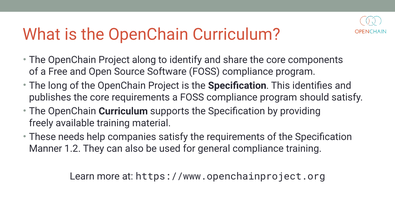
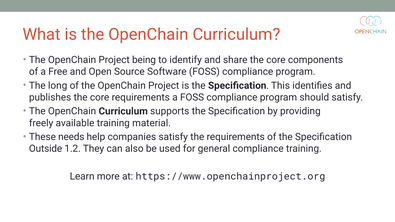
along: along -> being (144, 60)
Manner: Manner -> Outside (46, 149)
